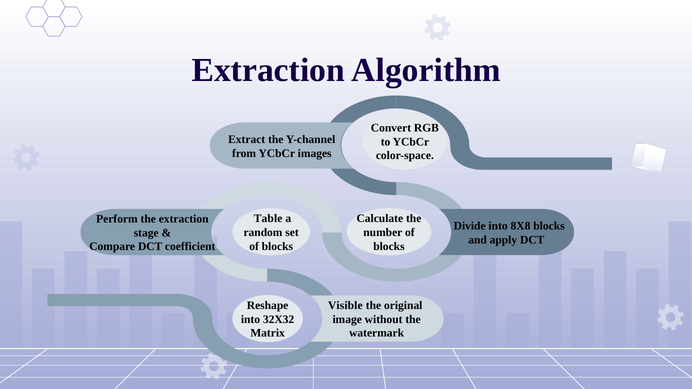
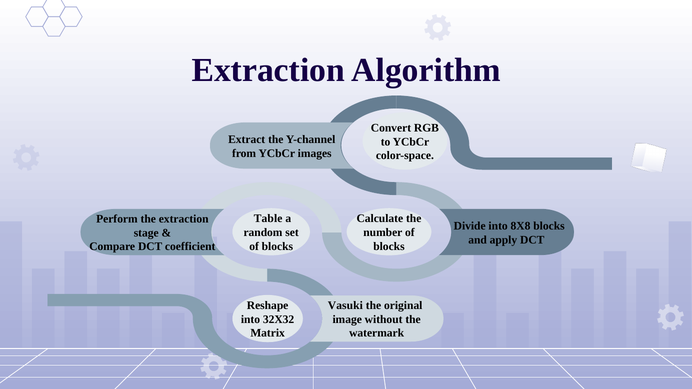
Visible: Visible -> Vasuki (345, 306)
